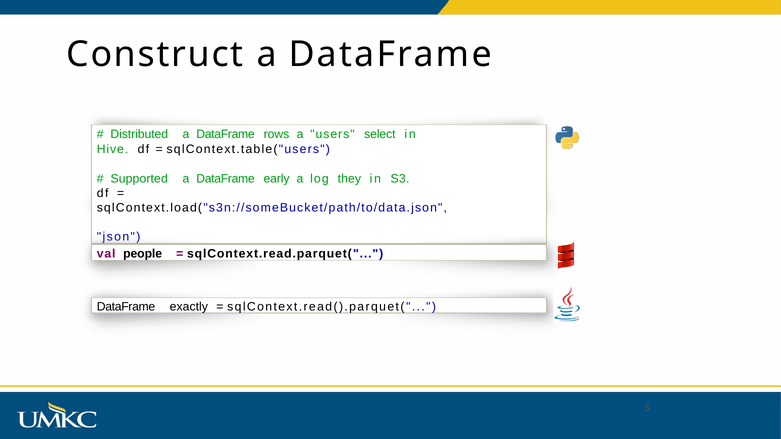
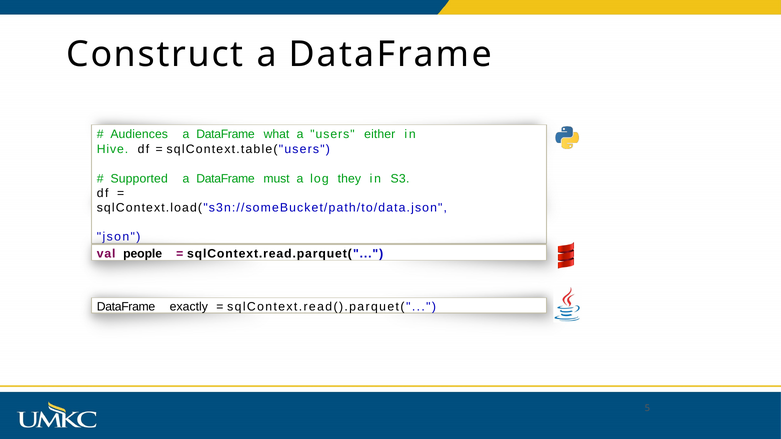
Distributed: Distributed -> Audiences (139, 134)
rows: rows -> what (276, 134)
select: select -> either (380, 134)
early: early -> must (277, 179)
